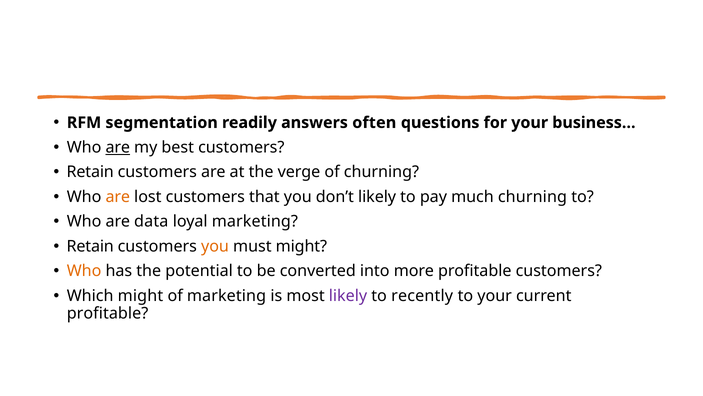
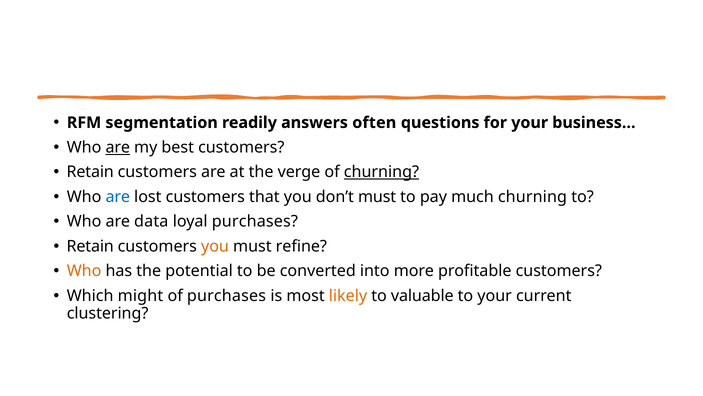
churning underline: none -> present (381, 172)
are colour: orange -> blue (118, 197)
don’t likely: likely -> must (377, 197)
loyal marketing: marketing -> purchases (255, 221)
must might: might -> refine (301, 246)
of marketing: marketing -> purchases (226, 295)
likely colour: purple -> orange (348, 295)
recently: recently -> valuable (422, 295)
profitable: profitable -> clustering (108, 313)
